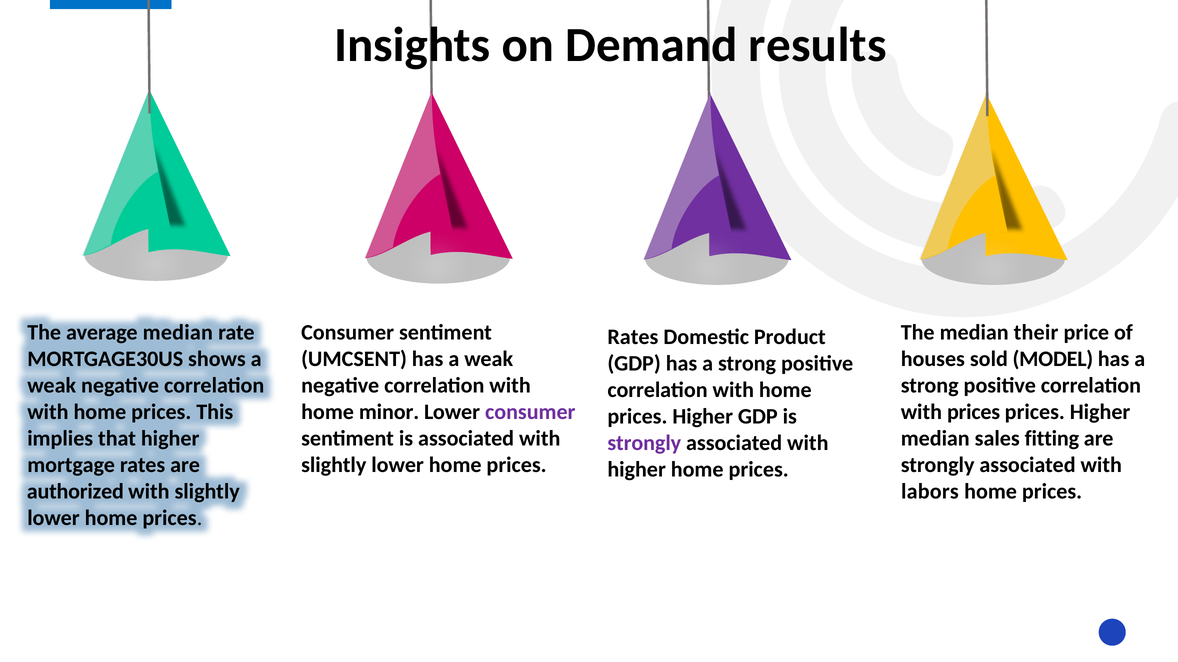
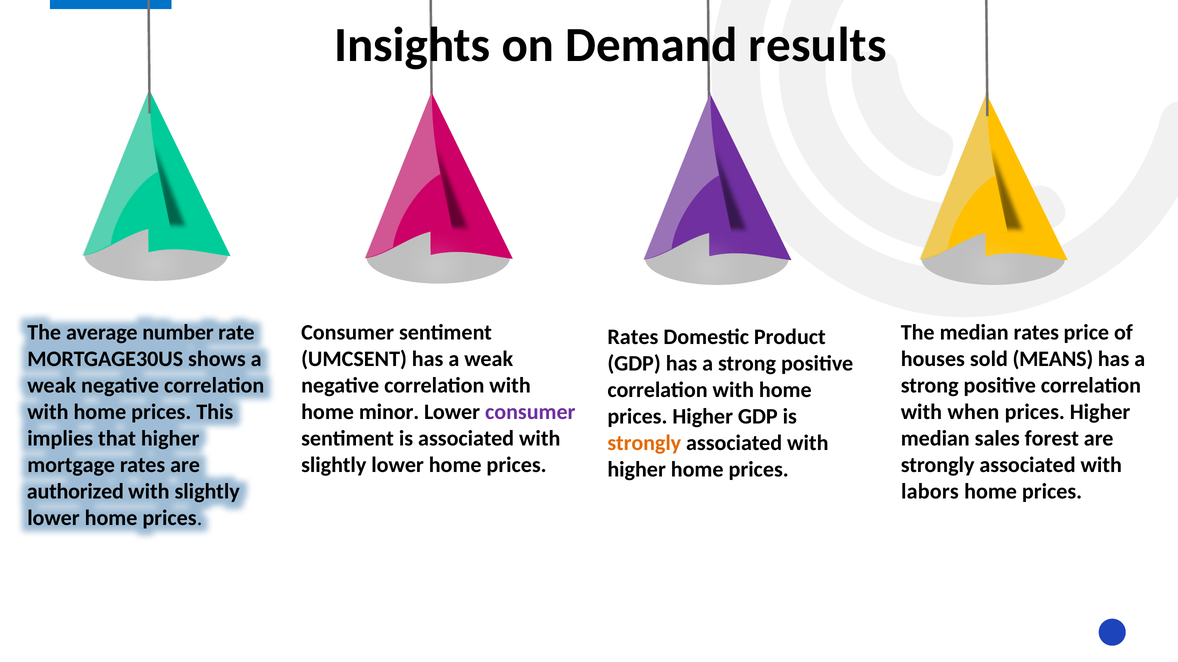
average median: median -> number (178, 333)
median their: their -> rates (1036, 333)
MODEL: MODEL -> MEANS (1053, 359)
with prices: prices -> when (973, 412)
fitting: fitting -> forest (1052, 439)
strongly colour: purple -> orange (644, 443)
